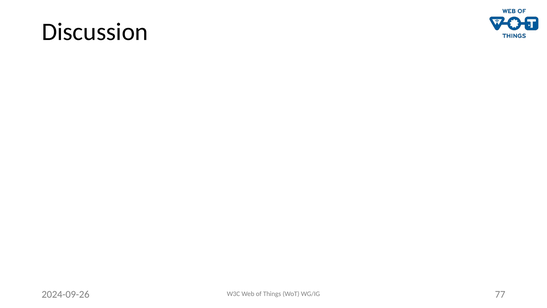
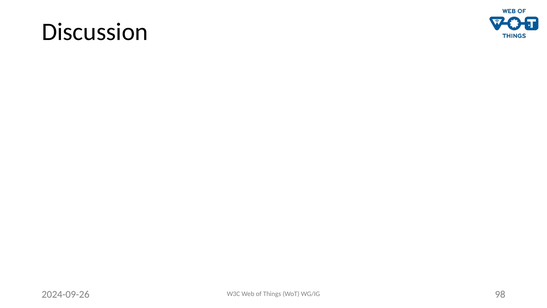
77: 77 -> 98 (500, 294)
